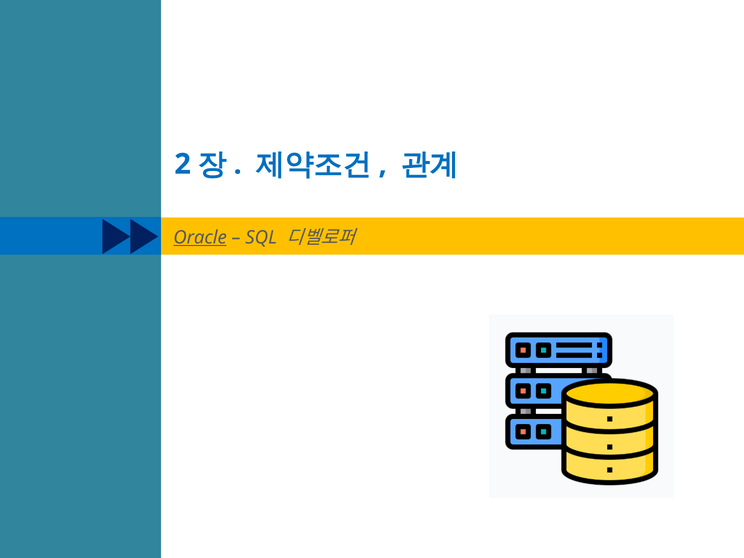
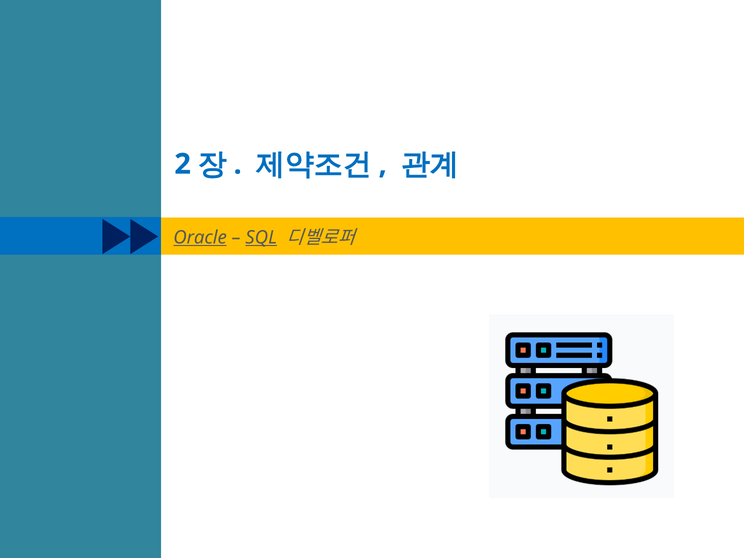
SQL underline: none -> present (261, 237)
